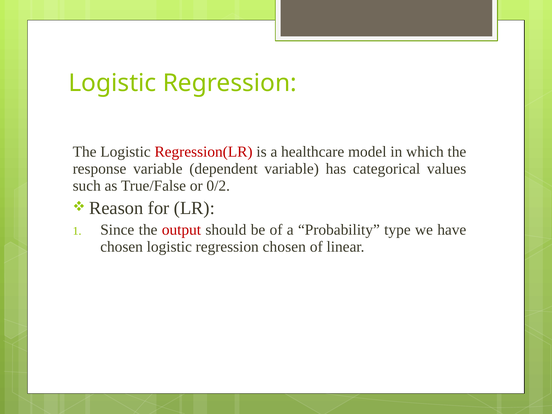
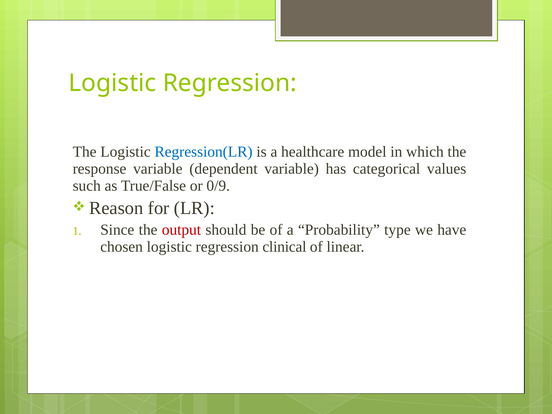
Regression(LR colour: red -> blue (204, 152)
0/2: 0/2 -> 0/9 (218, 186)
regression chosen: chosen -> clinical (284, 247)
